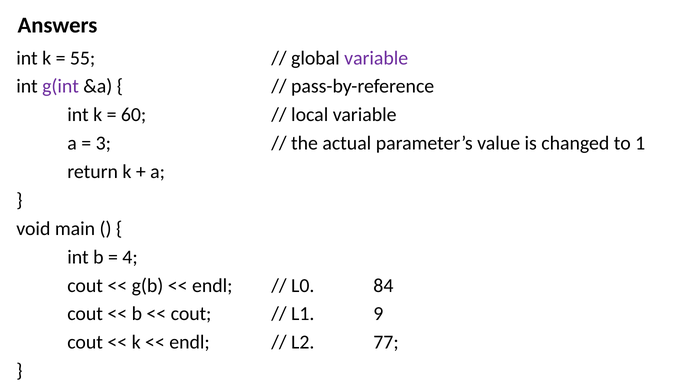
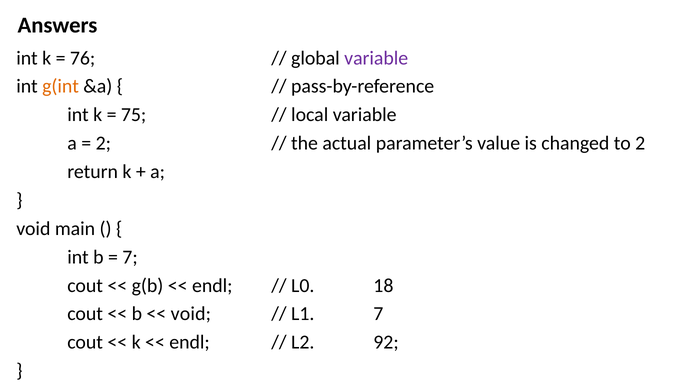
55: 55 -> 76 (83, 58)
g(int colour: purple -> orange (61, 87)
60: 60 -> 75 (134, 115)
3: 3 -> 2 (103, 143)
to 1: 1 -> 2 (640, 143)
4: 4 -> 7 (130, 257)
84: 84 -> 18 (383, 286)
cout: cout -> void (191, 314)
L1 9: 9 -> 7 (378, 314)
77: 77 -> 92 (386, 343)
